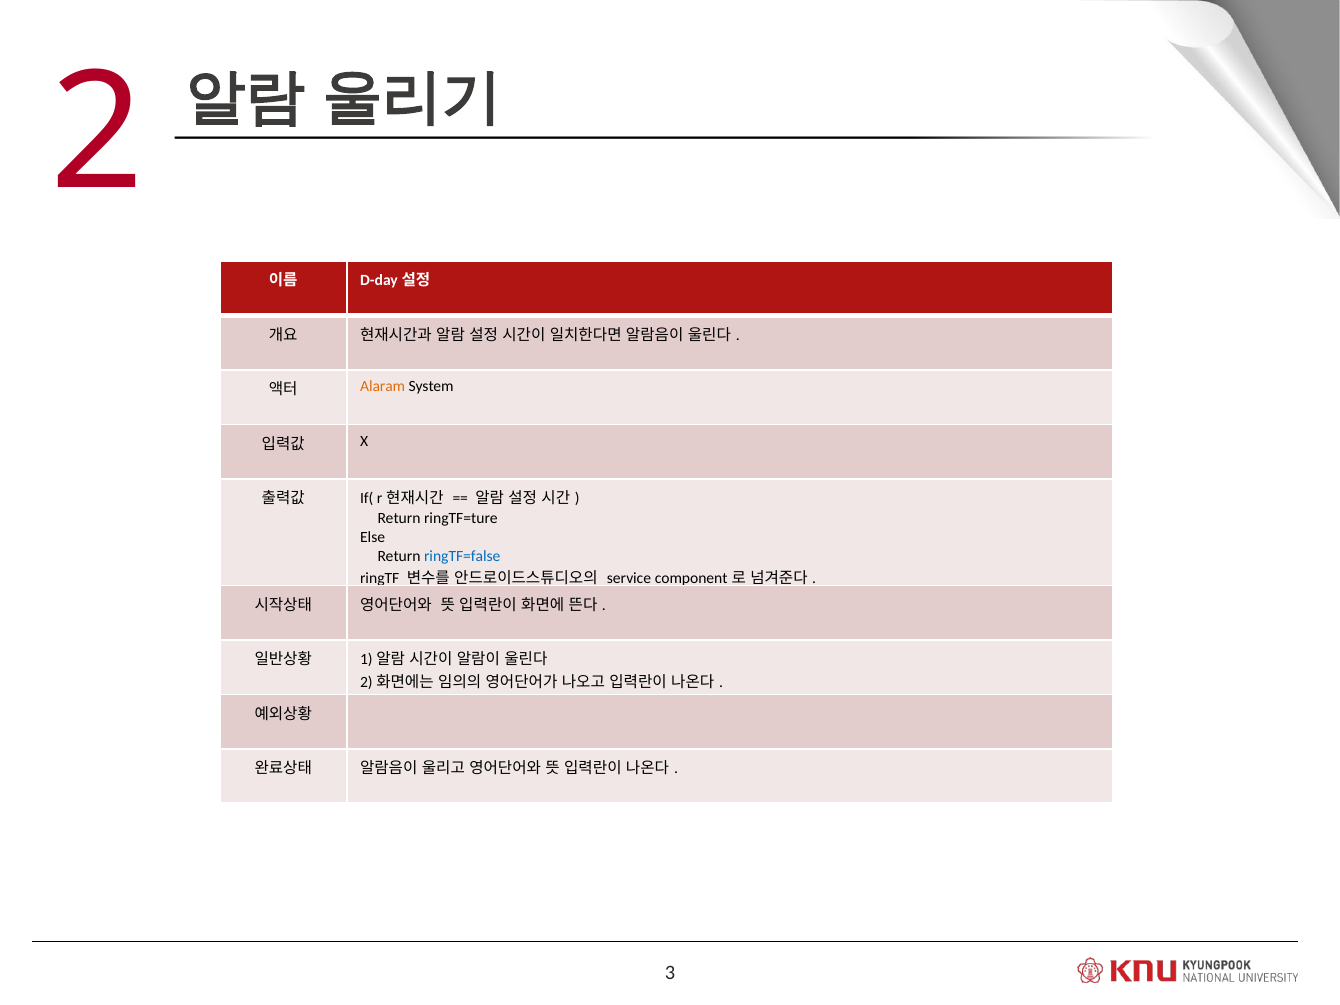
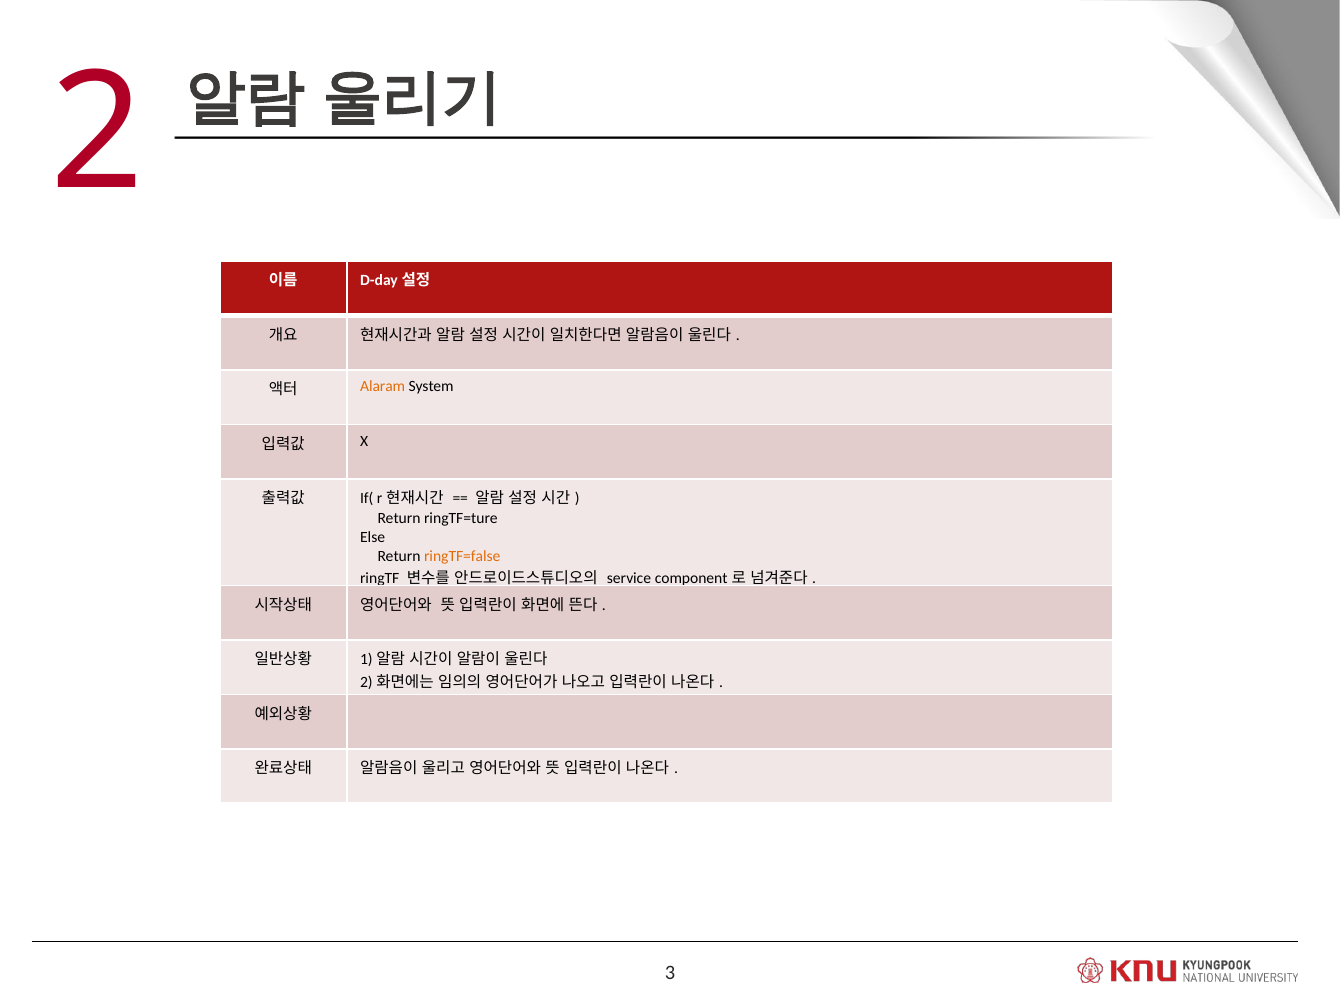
ringTF=false colour: blue -> orange (462, 556)
